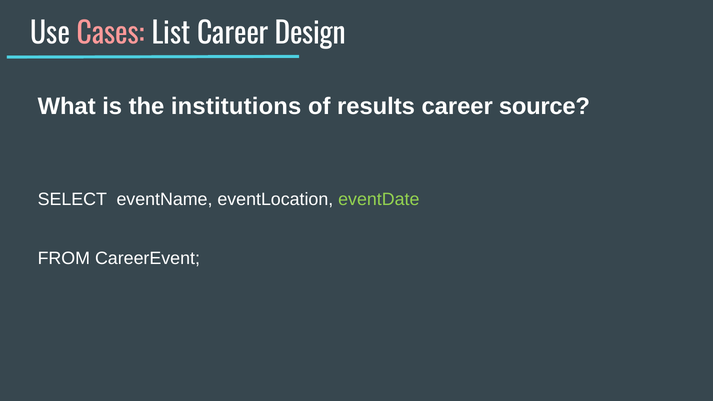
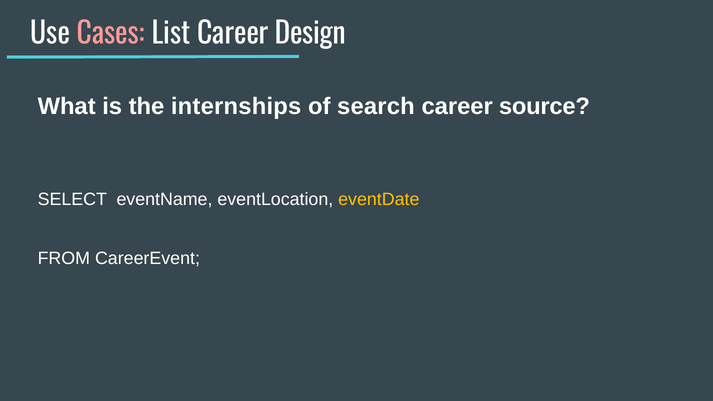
institutions: institutions -> internships (236, 106)
results: results -> search (376, 106)
eventDate colour: light green -> yellow (379, 200)
